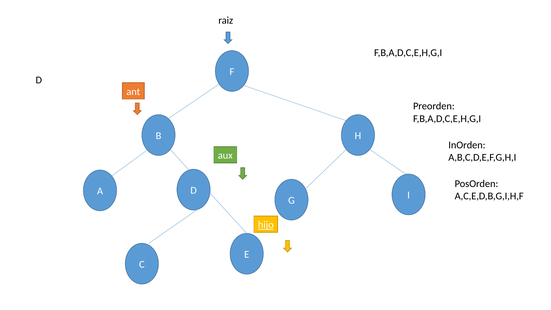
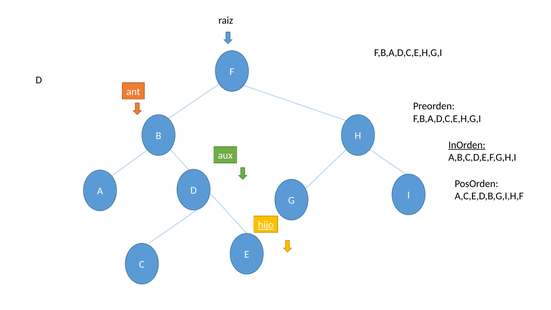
InOrden underline: none -> present (467, 145)
